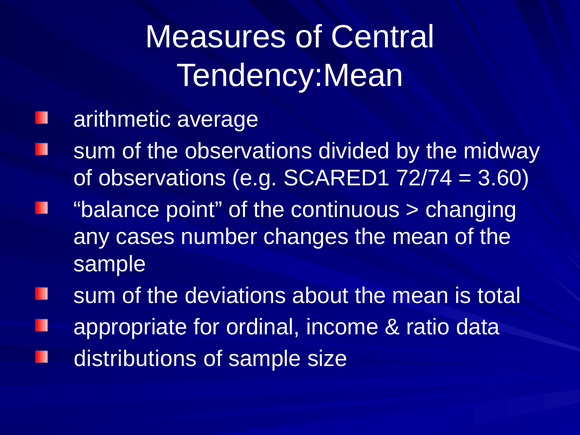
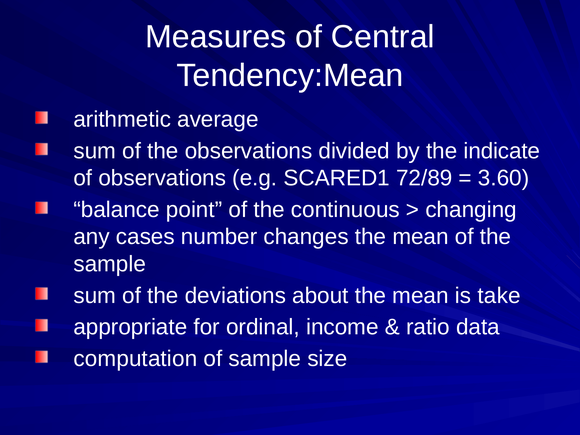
midway: midway -> indicate (502, 151)
72/74: 72/74 -> 72/89 (424, 178)
total: total -> take (499, 296)
distributions: distributions -> computation (135, 359)
